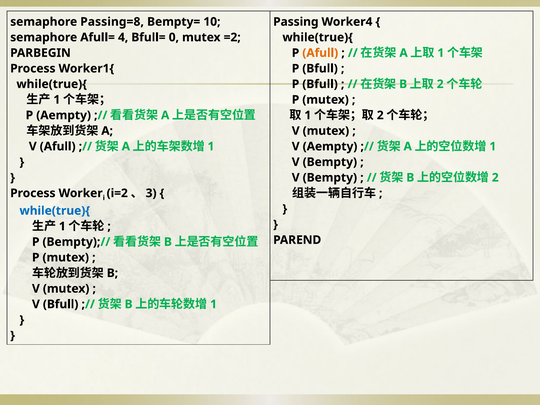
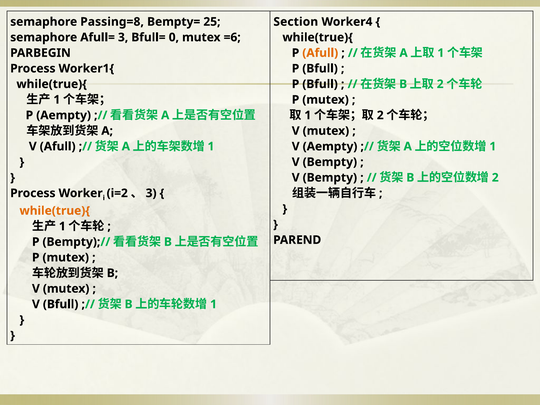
10: 10 -> 25 (212, 22)
Passing: Passing -> Section (296, 22)
Afull= 4: 4 -> 3 (123, 37)
=2: =2 -> =6 (232, 37)
while(true){ colour: blue -> orange (55, 211)
